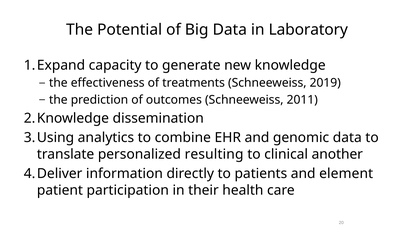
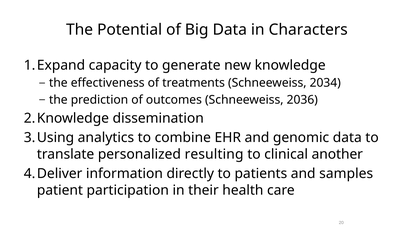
Laboratory: Laboratory -> Characters (308, 30)
2019: 2019 -> 2034 (325, 83)
2011: 2011 -> 2036 (302, 100)
element: element -> samples (346, 174)
